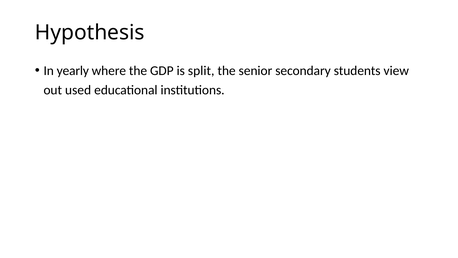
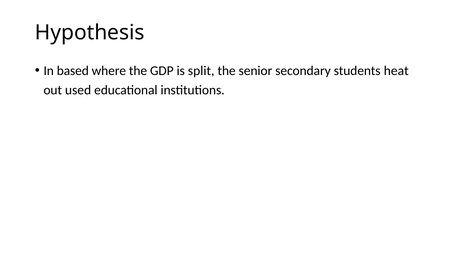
yearly: yearly -> based (73, 71)
view: view -> heat (396, 71)
